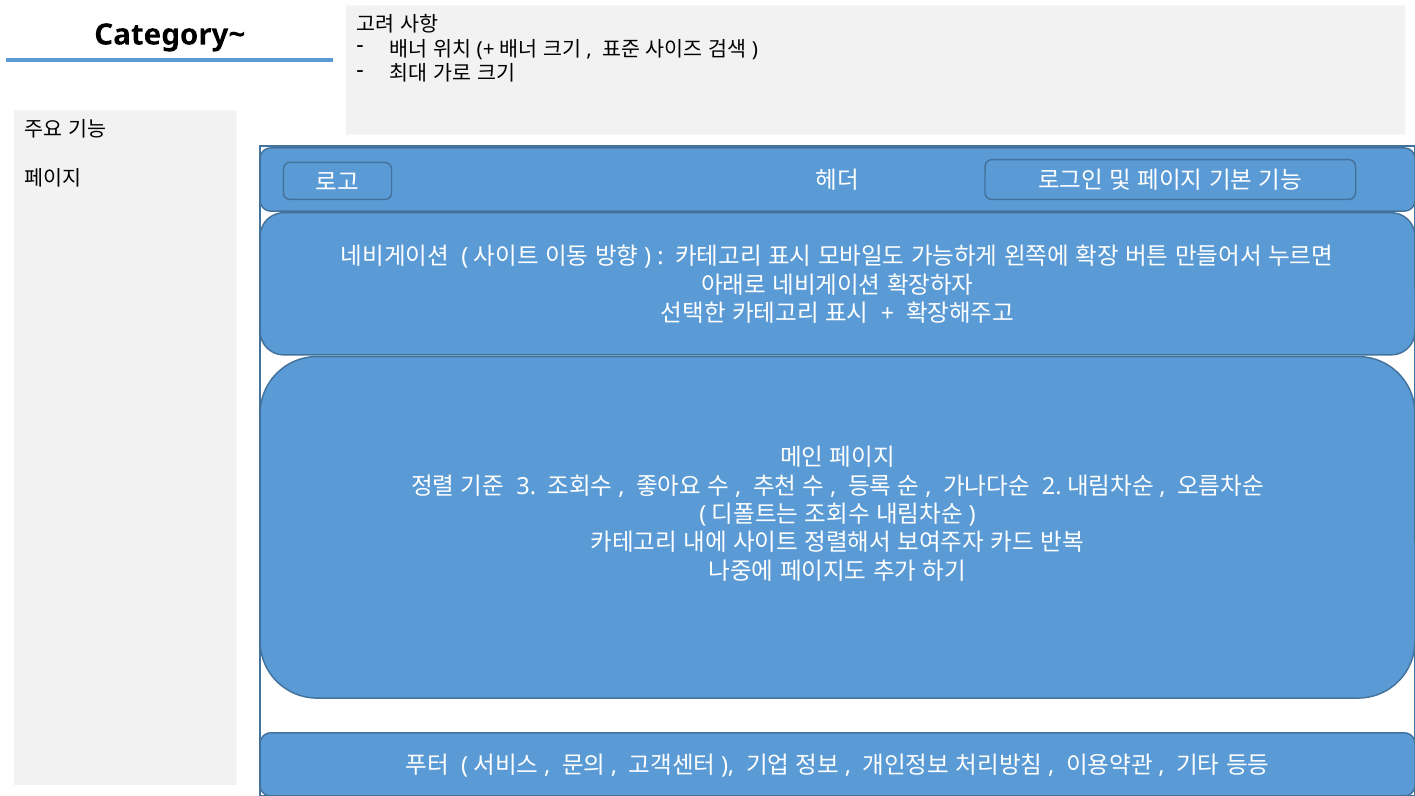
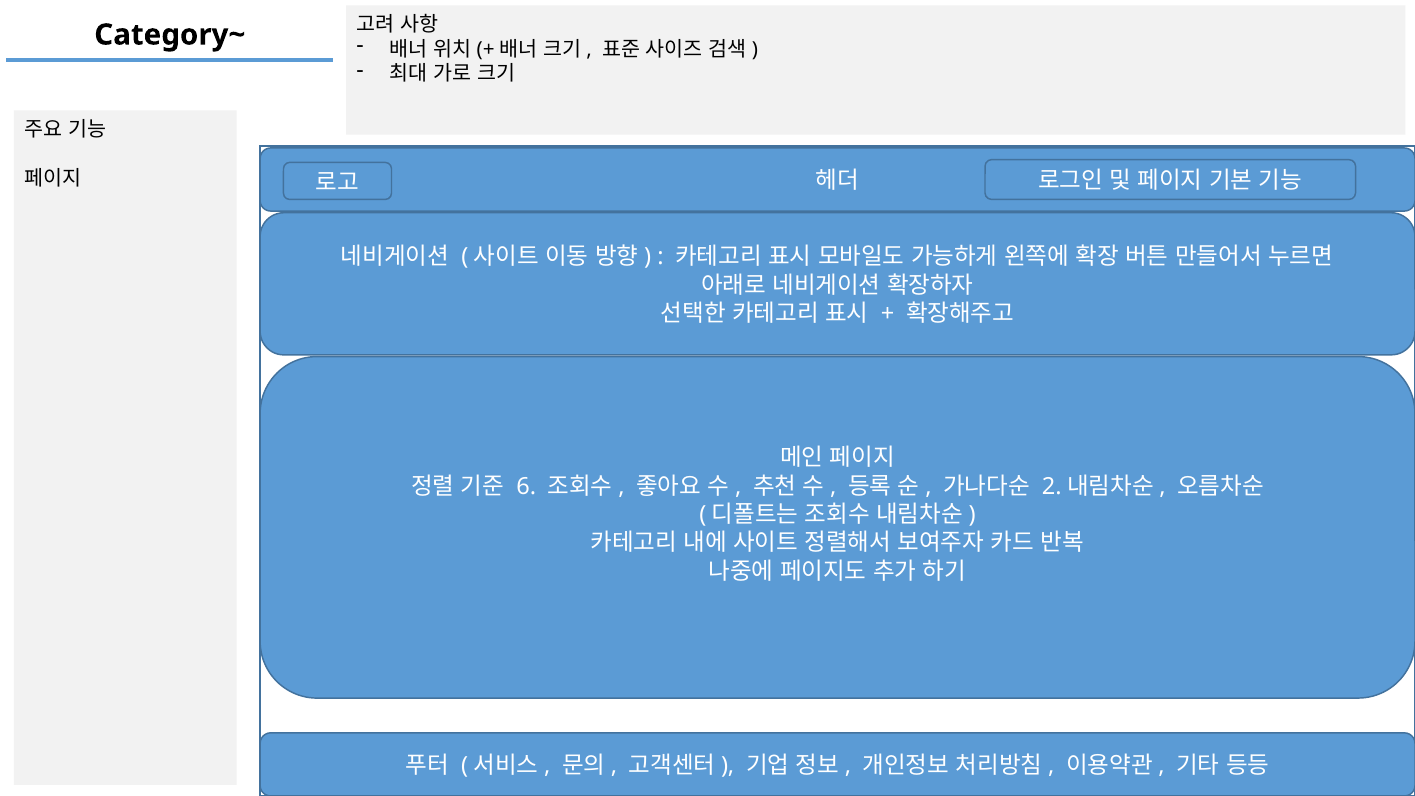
3: 3 -> 6 (526, 486)
